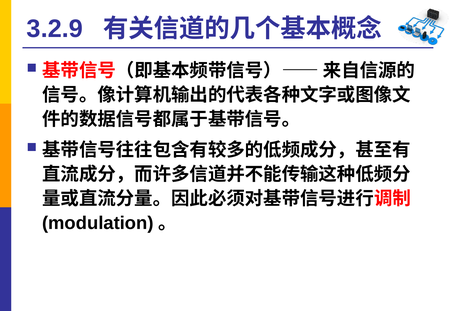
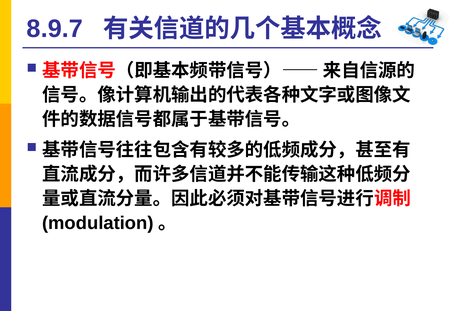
3.2.9: 3.2.9 -> 8.9.7 (55, 29)
